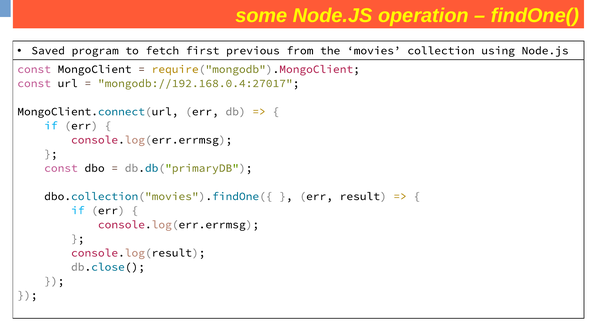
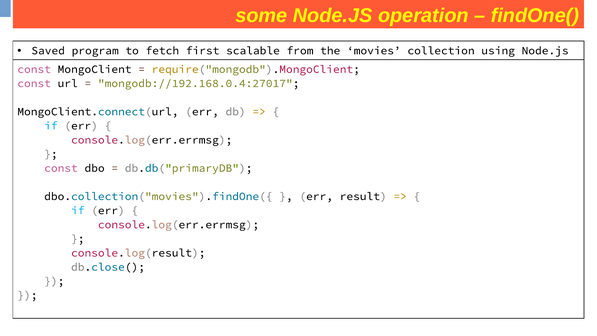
previous: previous -> scalable (253, 51)
